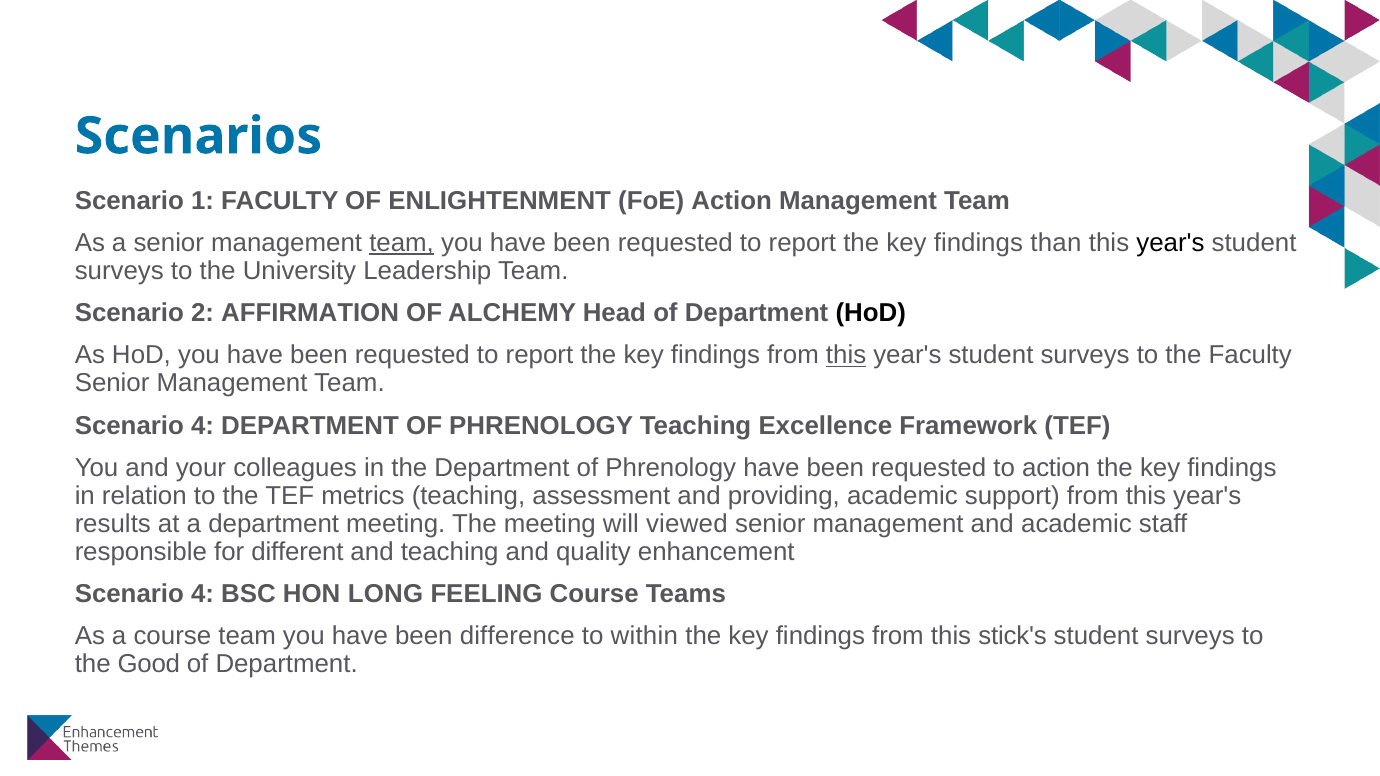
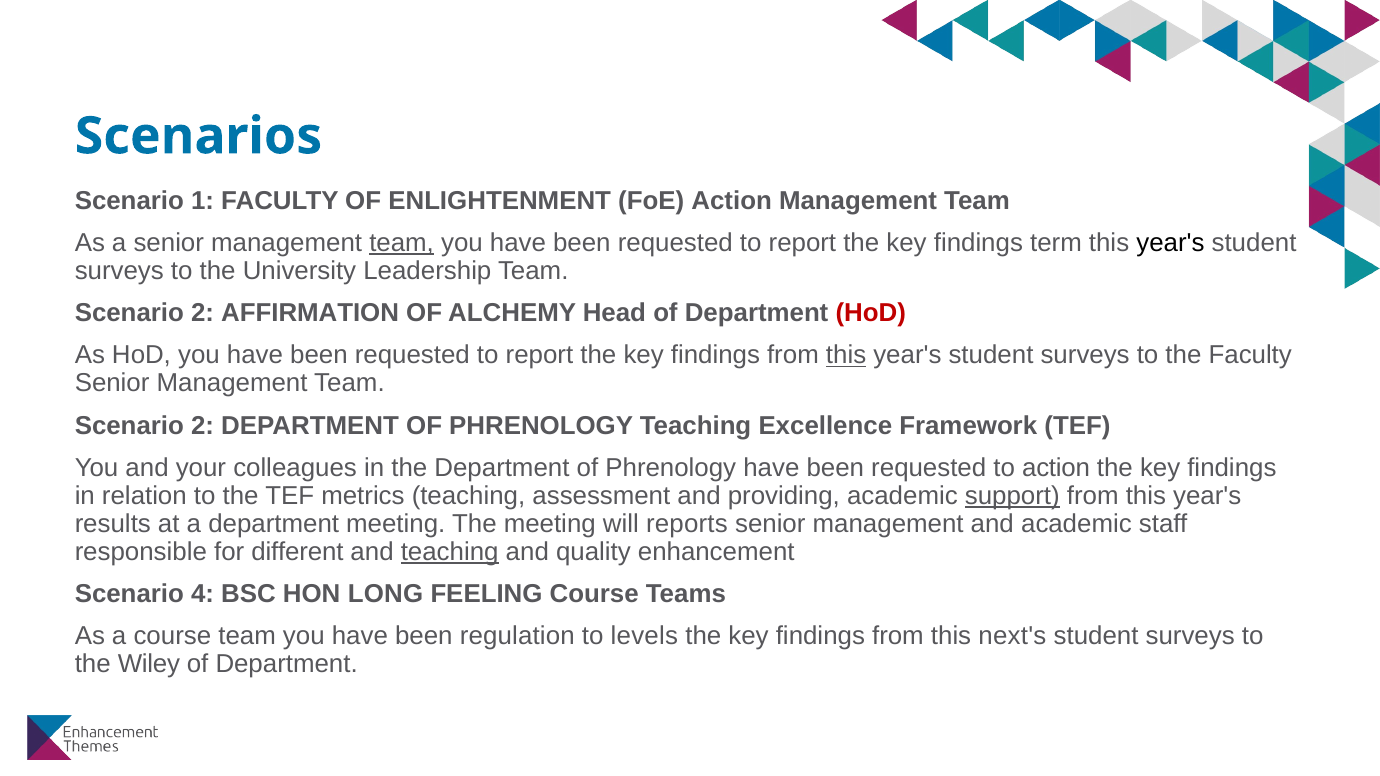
than: than -> term (1056, 243)
HoD colour: black -> red (871, 313)
4: 4 -> 2 (203, 426)
support underline: none -> present (1012, 496)
viewed: viewed -> reports (687, 524)
teaching underline: none -> present (450, 552)
difference: difference -> regulation (517, 637)
within: within -> levels (644, 637)
stick's: stick's -> next's (1012, 637)
Good: Good -> Wiley (149, 665)
